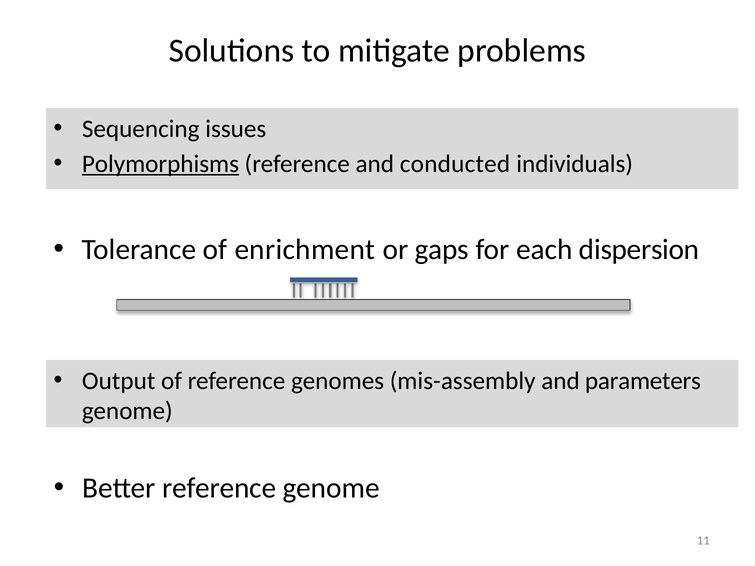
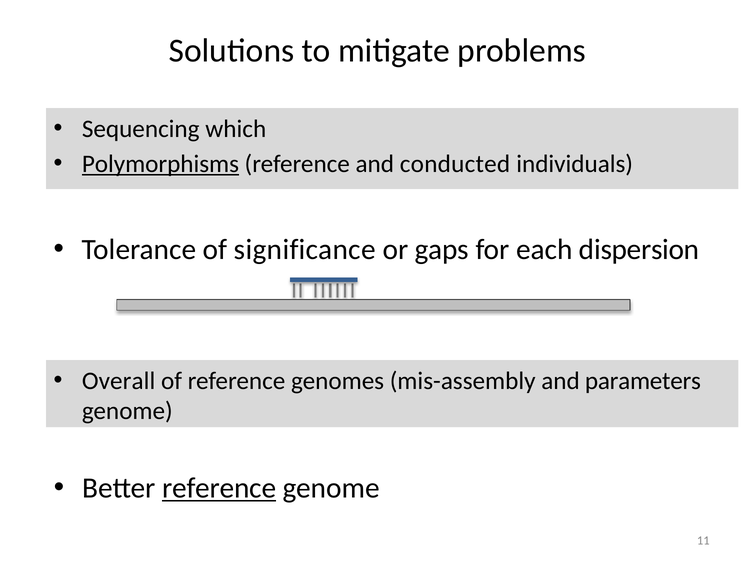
issues: issues -> which (236, 129)
enrichment: enrichment -> significance (305, 250)
Output: Output -> Overall (119, 381)
reference underline: none -> present (219, 488)
